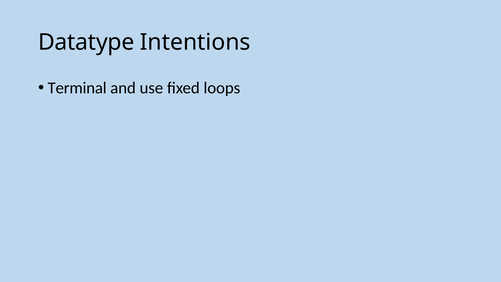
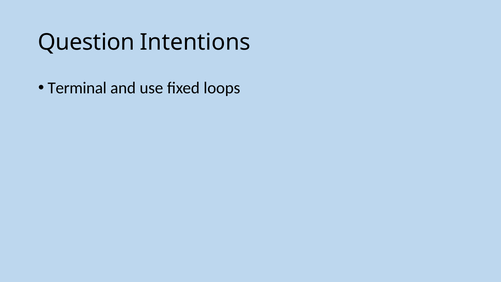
Datatype: Datatype -> Question (86, 42)
